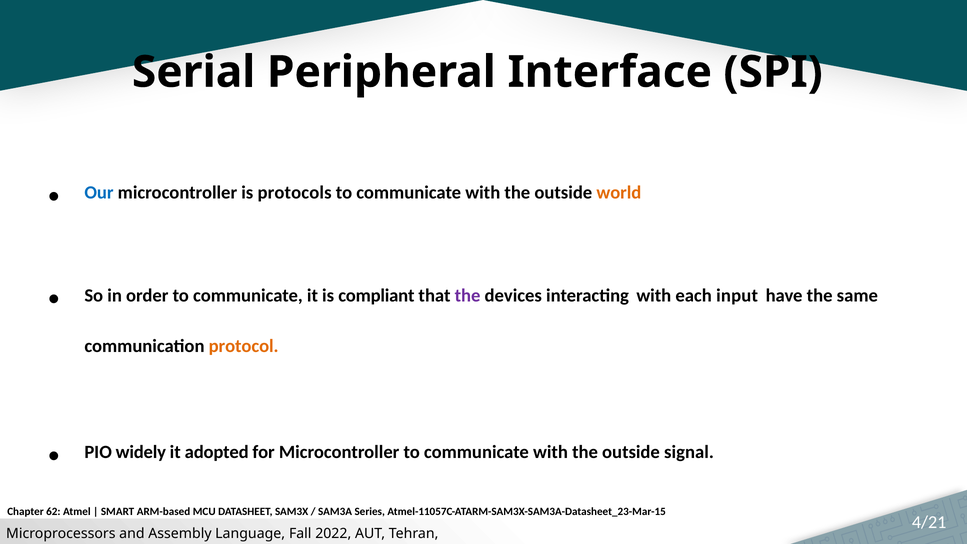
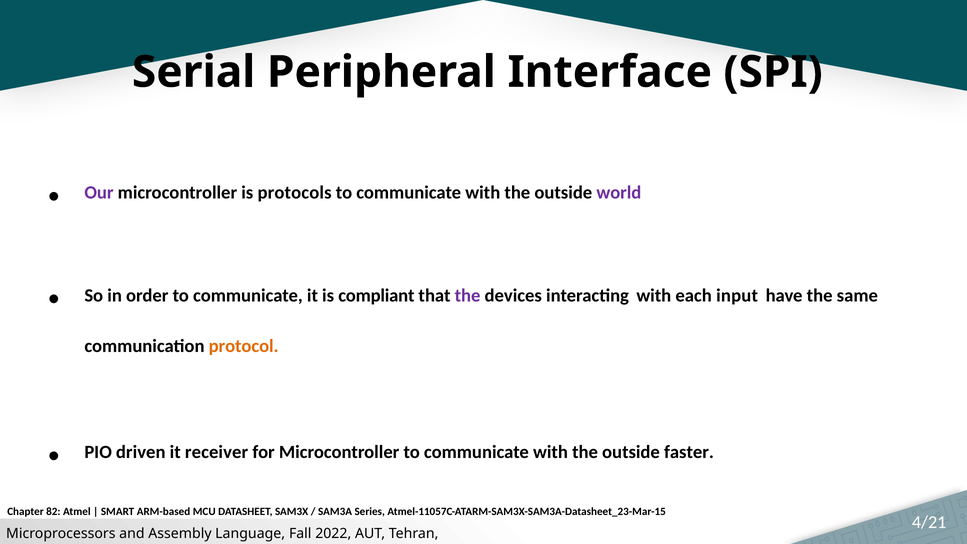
Our colour: blue -> purple (99, 193)
world colour: orange -> purple (619, 193)
widely: widely -> driven (141, 452)
adopted: adopted -> receiver (217, 452)
signal: signal -> faster (689, 452)
62: 62 -> 82 (53, 511)
